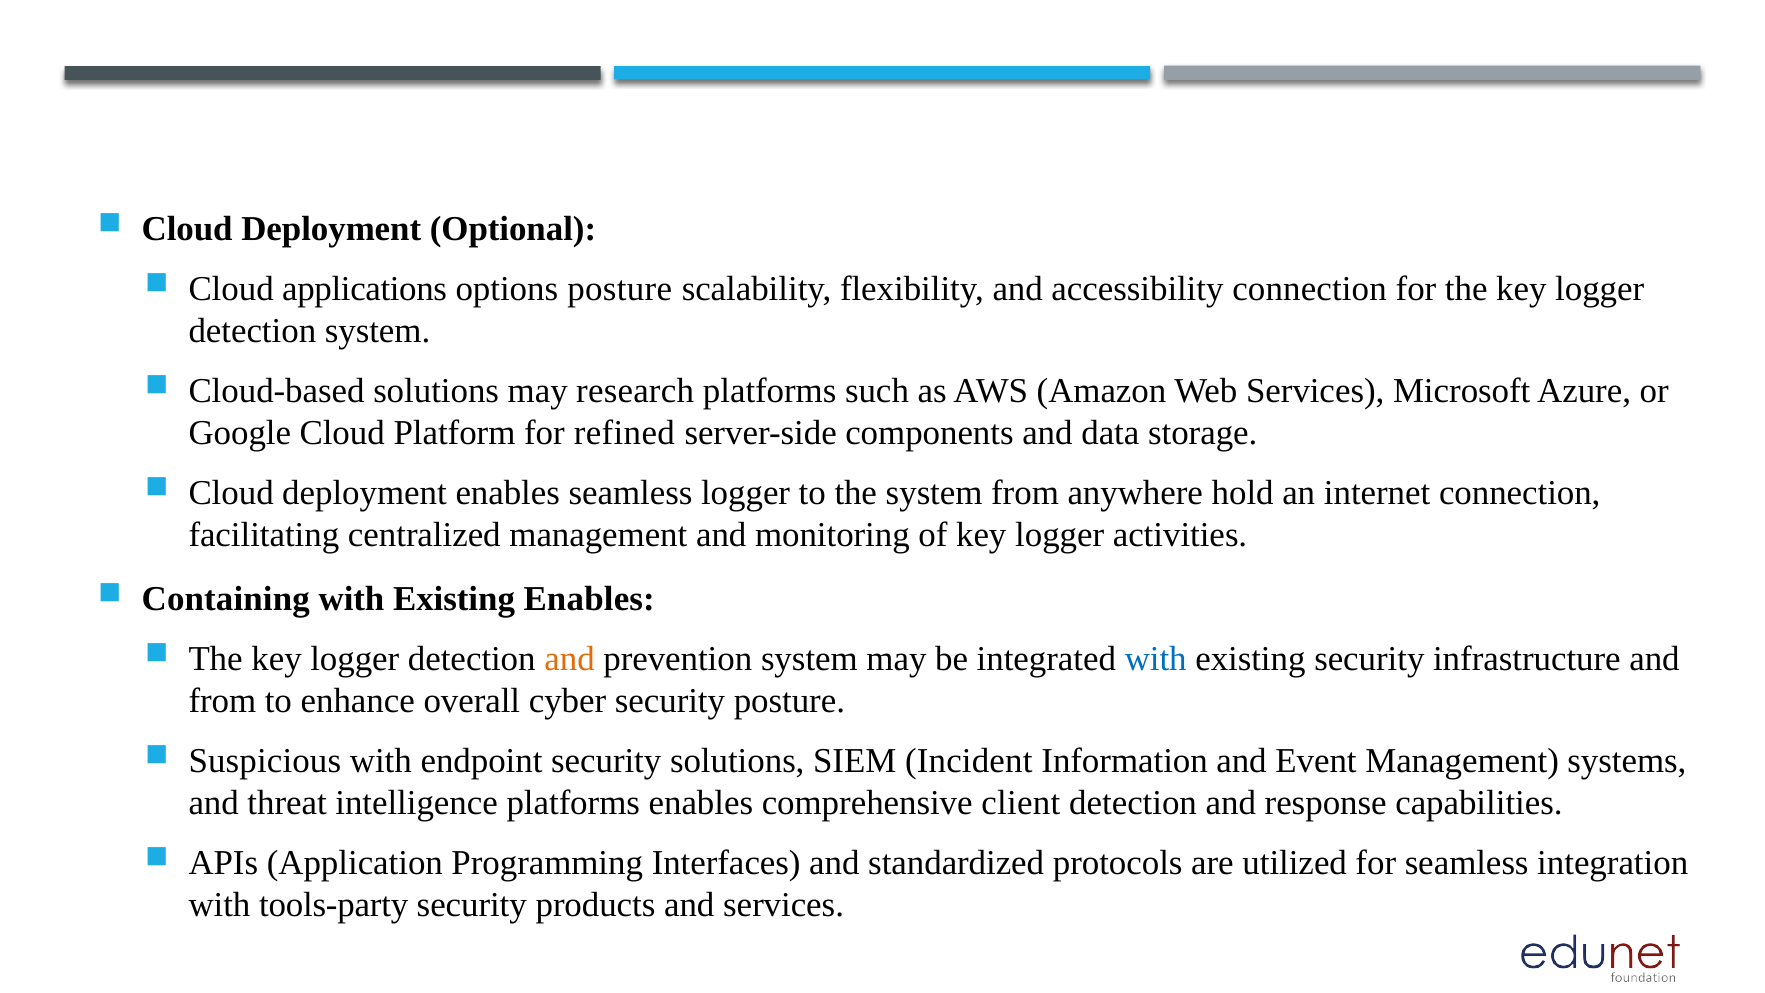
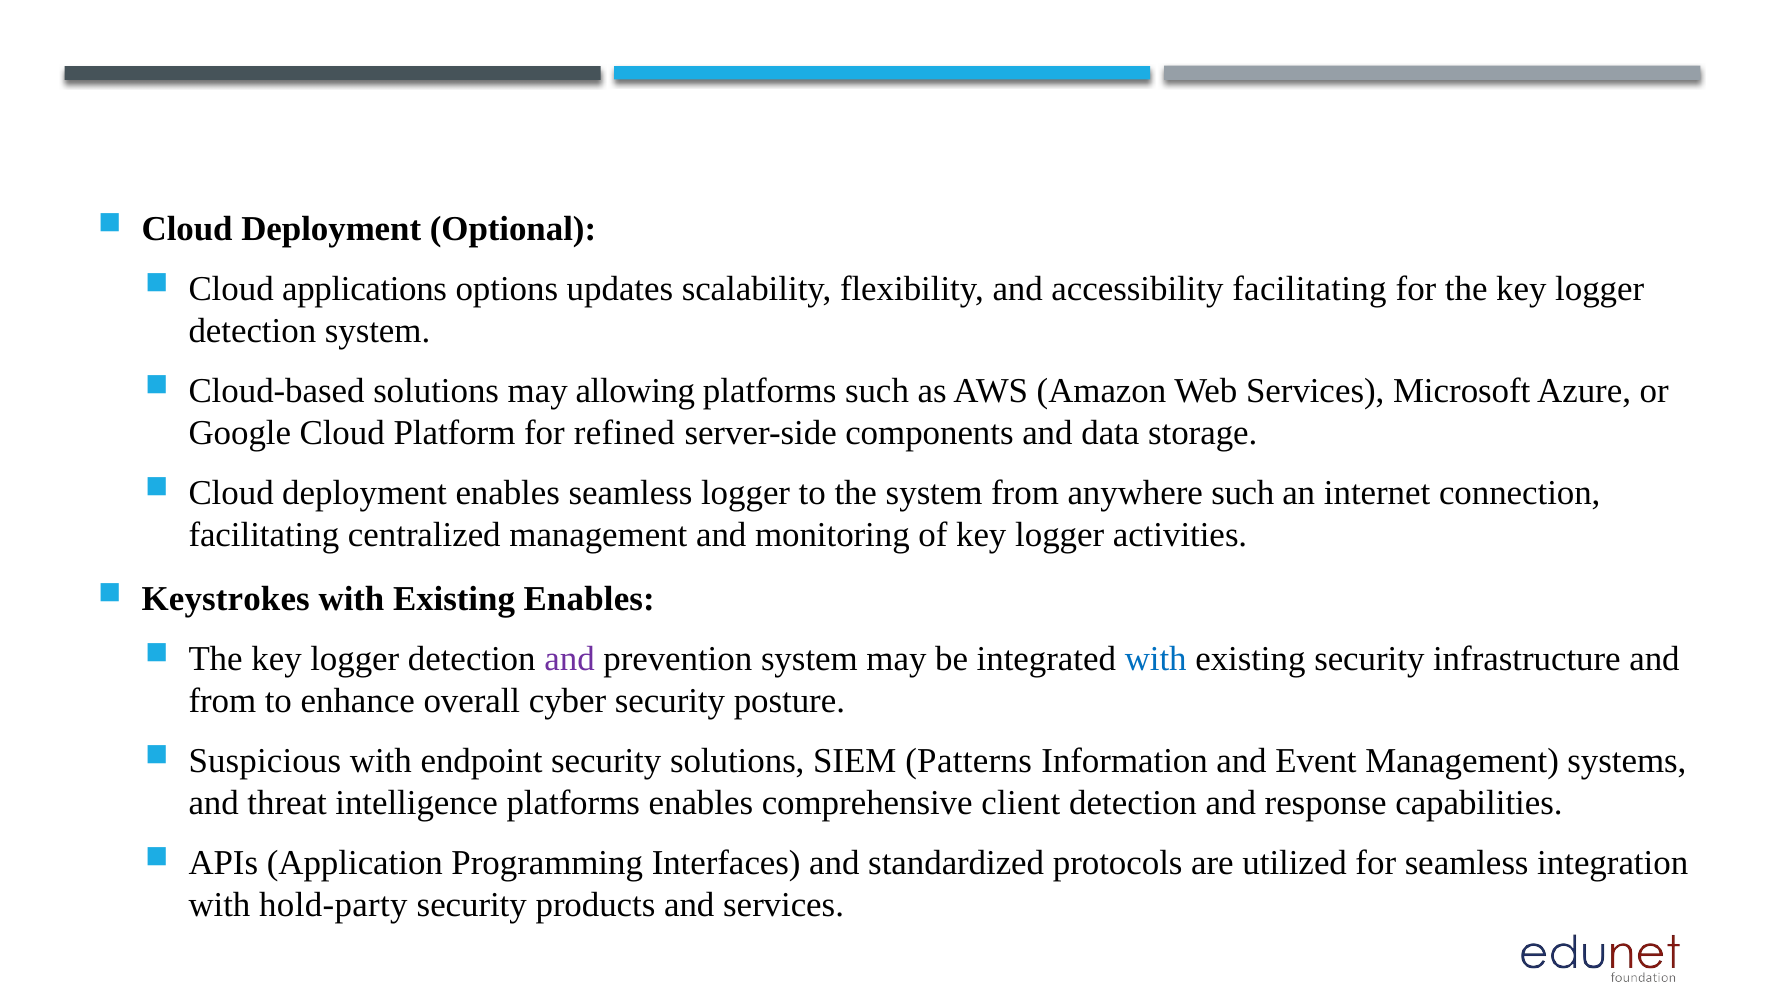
options posture: posture -> updates (620, 289)
accessibility connection: connection -> facilitating (1309, 289)
research: research -> allowing (635, 391)
anywhere hold: hold -> such (1243, 493)
Containing: Containing -> Keystrokes (226, 599)
and colour: orange -> purple (570, 659)
Incident: Incident -> Patterns (969, 761)
tools-party: tools-party -> hold-party (333, 905)
